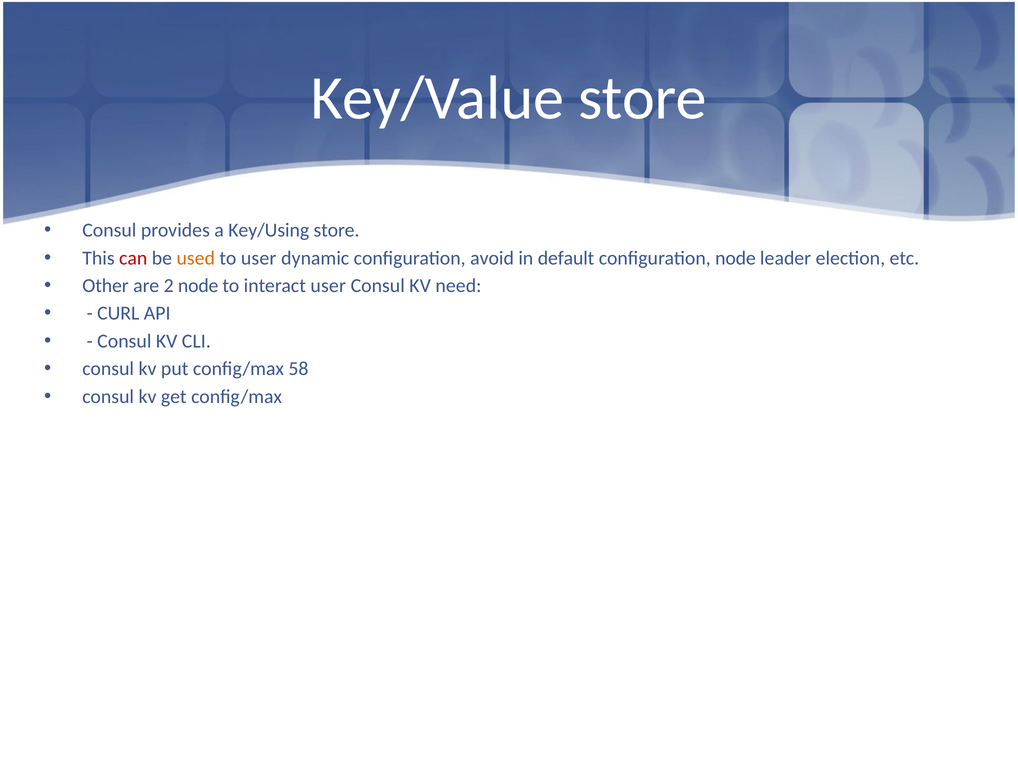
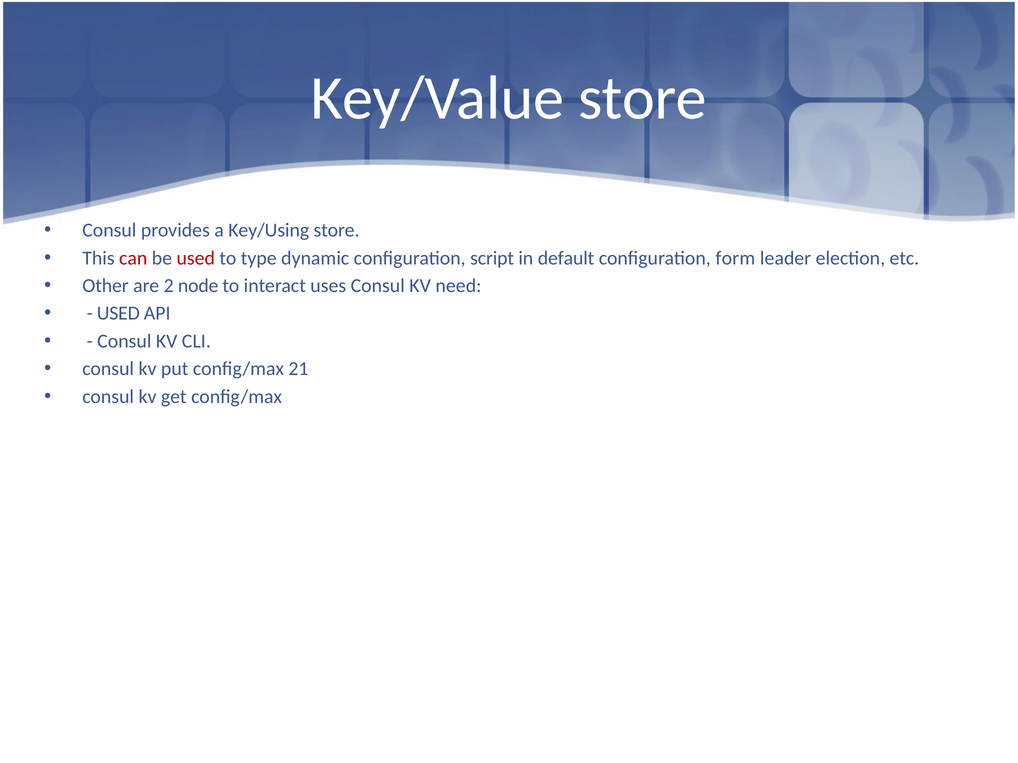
used colour: orange -> red (196, 258)
to user: user -> type (259, 258)
avoid: avoid -> script (492, 258)
configuration node: node -> form (735, 258)
interact user: user -> uses (328, 286)
CURL: CURL -> USED (118, 314)
58: 58 -> 21 (298, 369)
